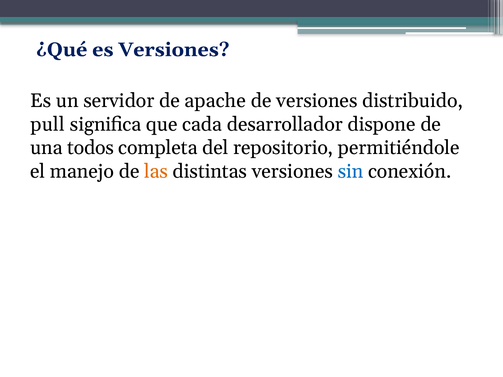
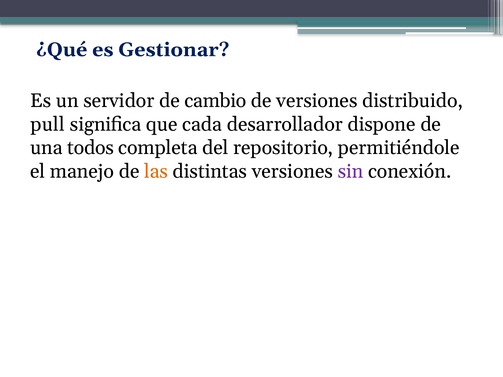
es Versiones: Versiones -> Gestionar (174, 50)
apache: apache -> cambio (215, 101)
sin colour: blue -> purple (351, 171)
